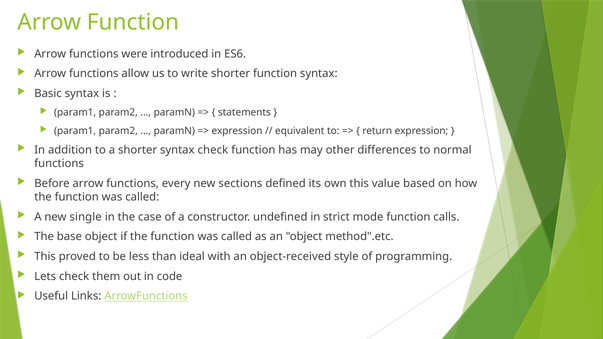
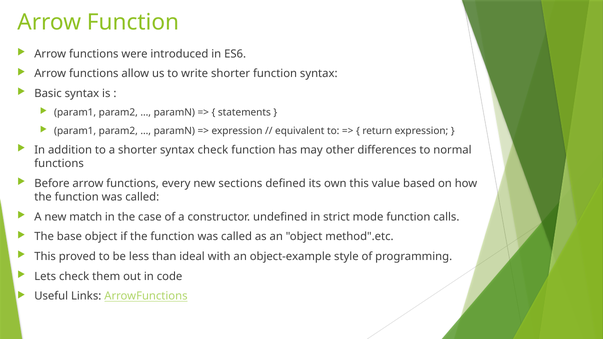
single: single -> match (86, 217)
object-received: object-received -> object-example (290, 257)
